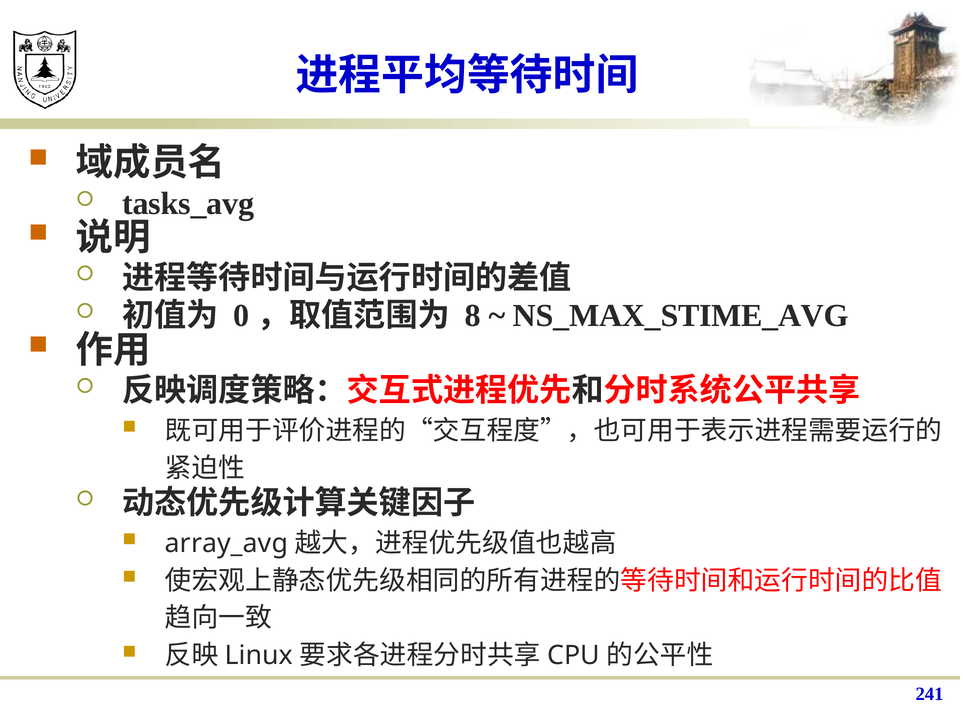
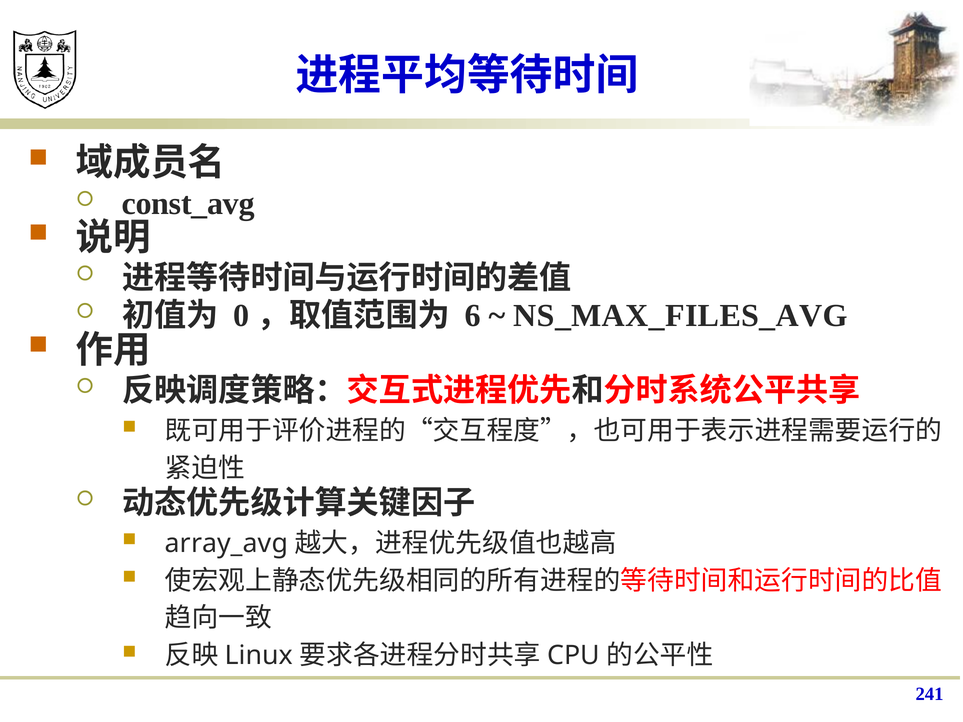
tasks_avg: tasks_avg -> const_avg (188, 203)
8: 8 -> 6 (473, 316)
NS_MAX_STIME_AVG: NS_MAX_STIME_AVG -> NS_MAX_FILES_AVG (681, 316)
